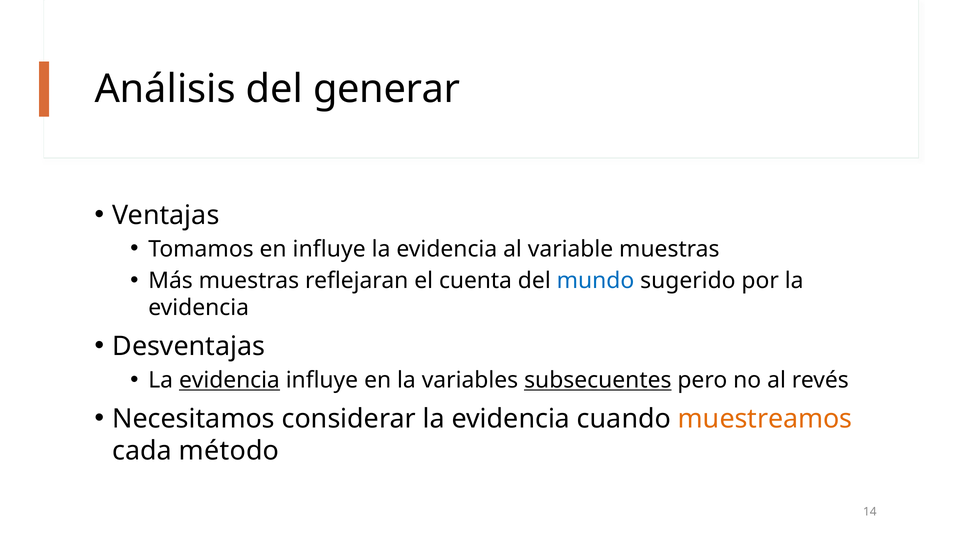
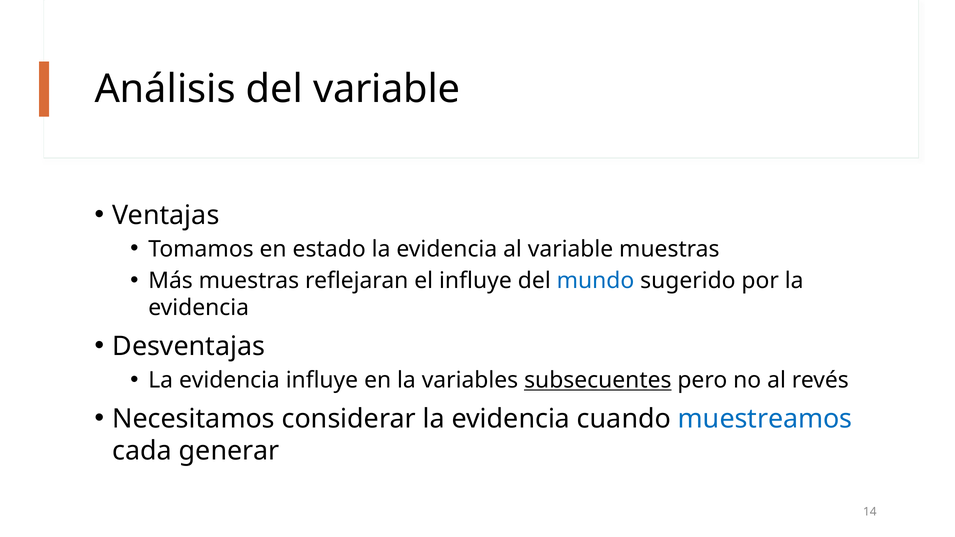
del generar: generar -> variable (387, 89)
en influye: influye -> estado (329, 249)
el cuenta: cuenta -> influye (475, 281)
evidencia underline: present -> none (229, 380)
muestreamos colour: orange -> blue (765, 419)
método: método -> generar (229, 451)
